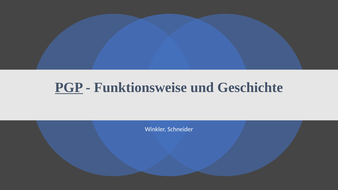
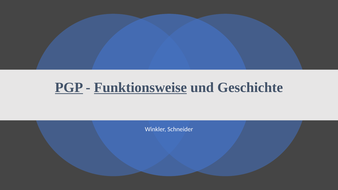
Funktionsweise underline: none -> present (140, 88)
